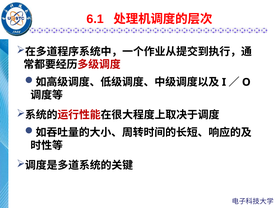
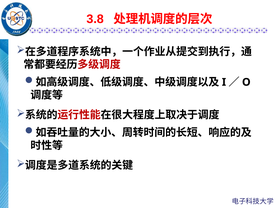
6.1: 6.1 -> 3.8 (95, 19)
